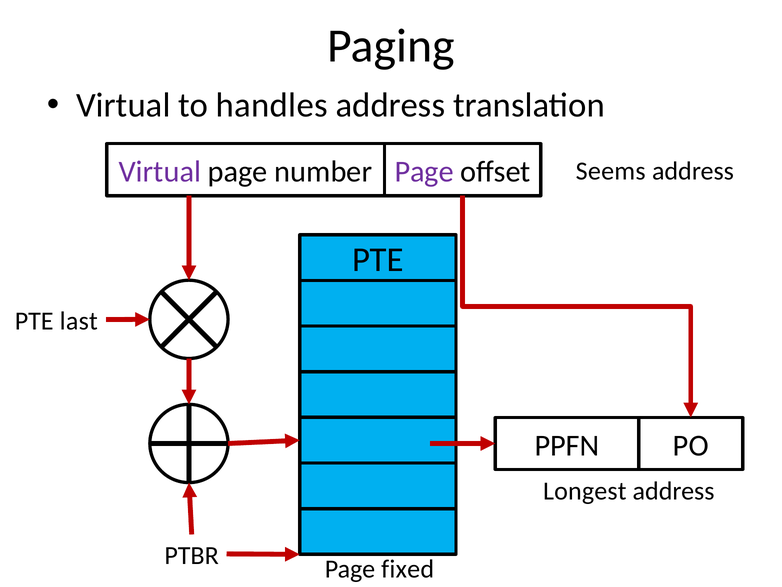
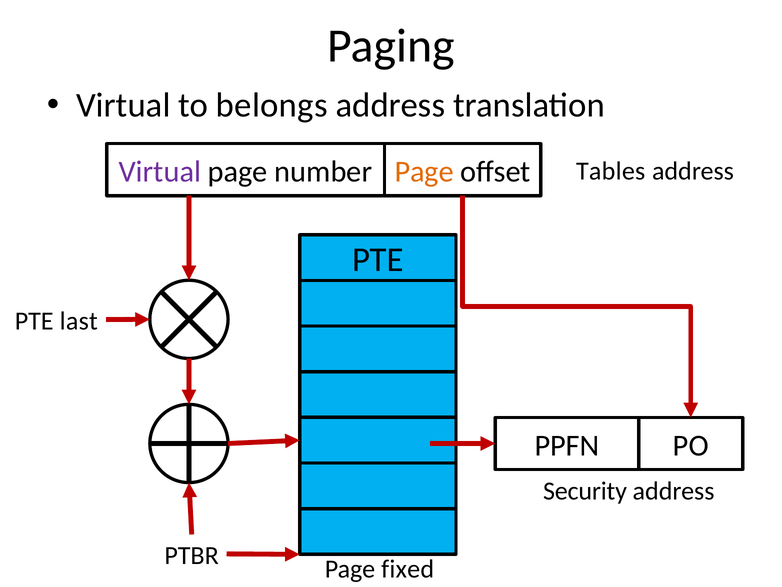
handles: handles -> belongs (272, 105)
Page colour: purple -> orange (424, 172)
Seems: Seems -> Tables (611, 171)
Longest: Longest -> Security (585, 490)
